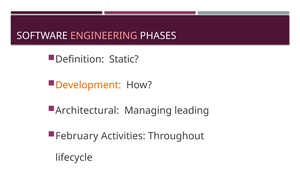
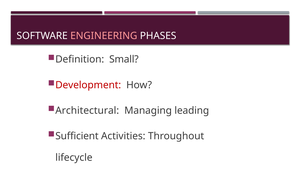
Static: Static -> Small (124, 59)
Development colour: orange -> red (88, 85)
February: February -> Sufficient (77, 136)
